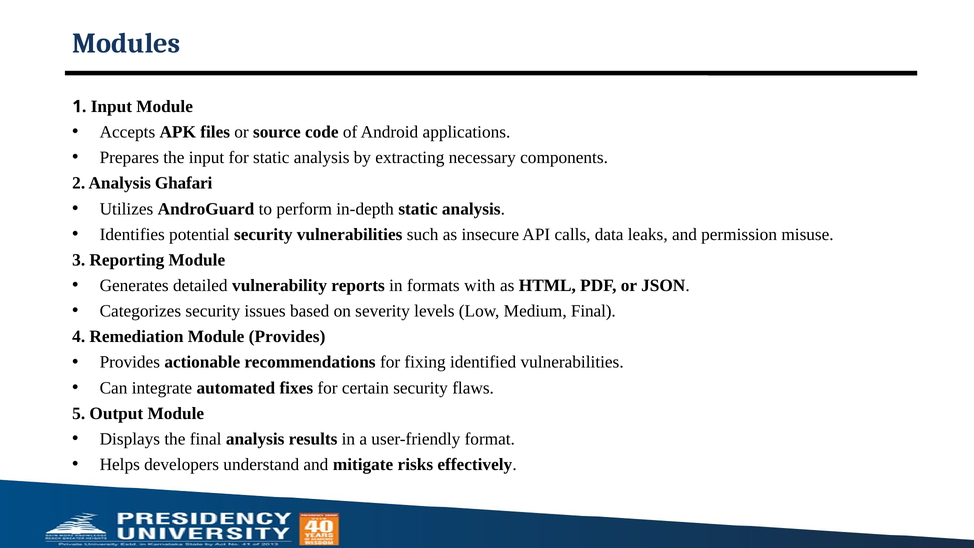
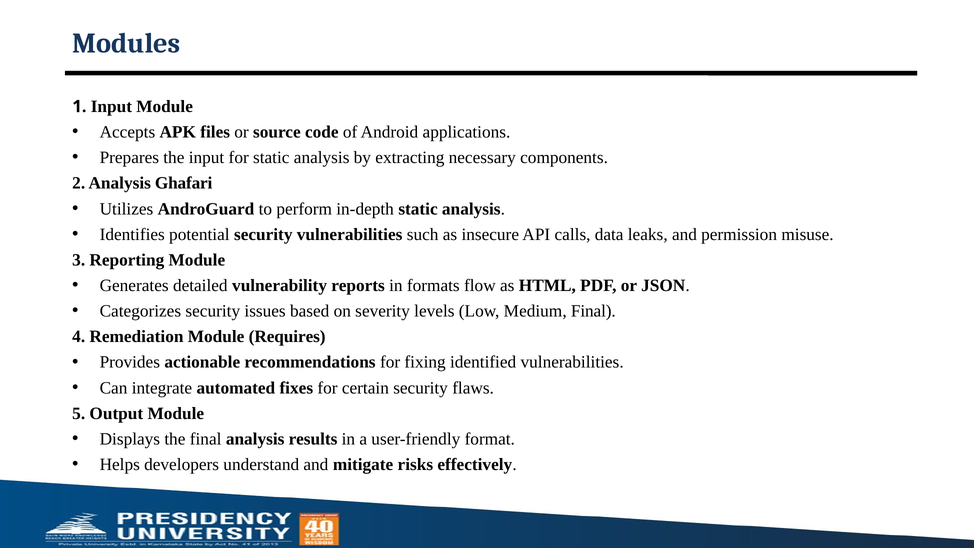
with: with -> flow (480, 285)
Module Provides: Provides -> Requires (287, 337)
